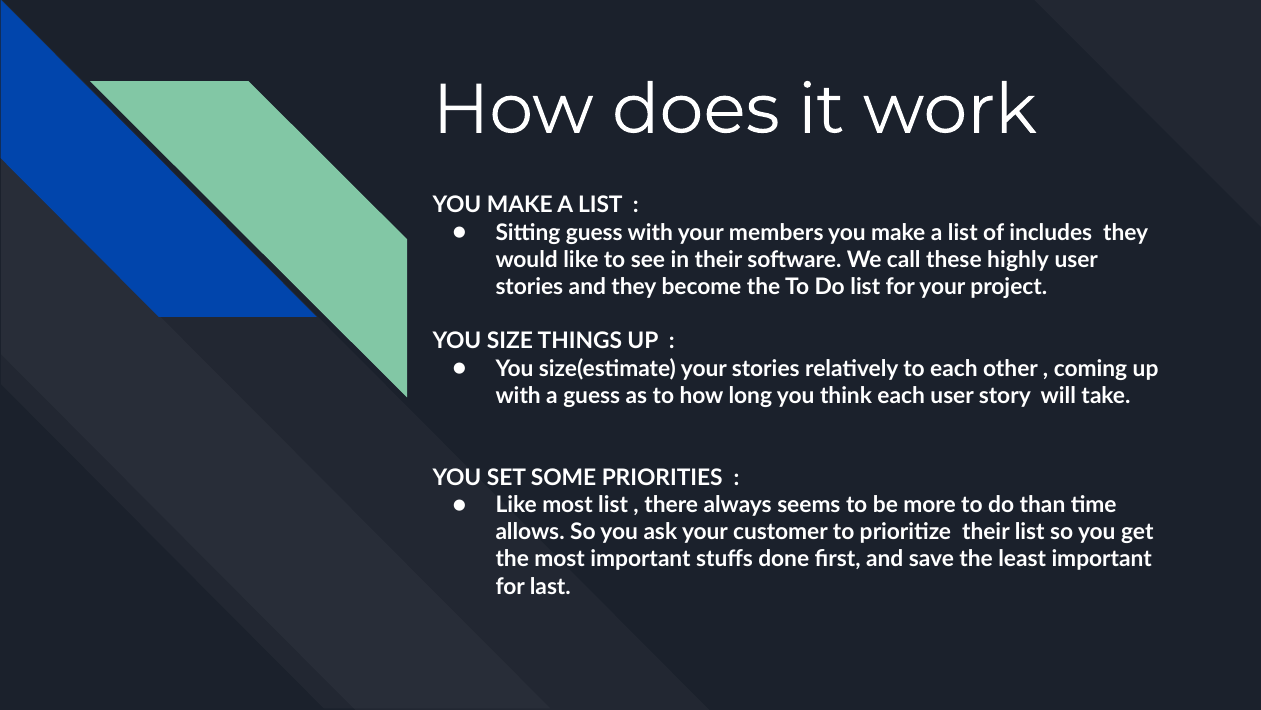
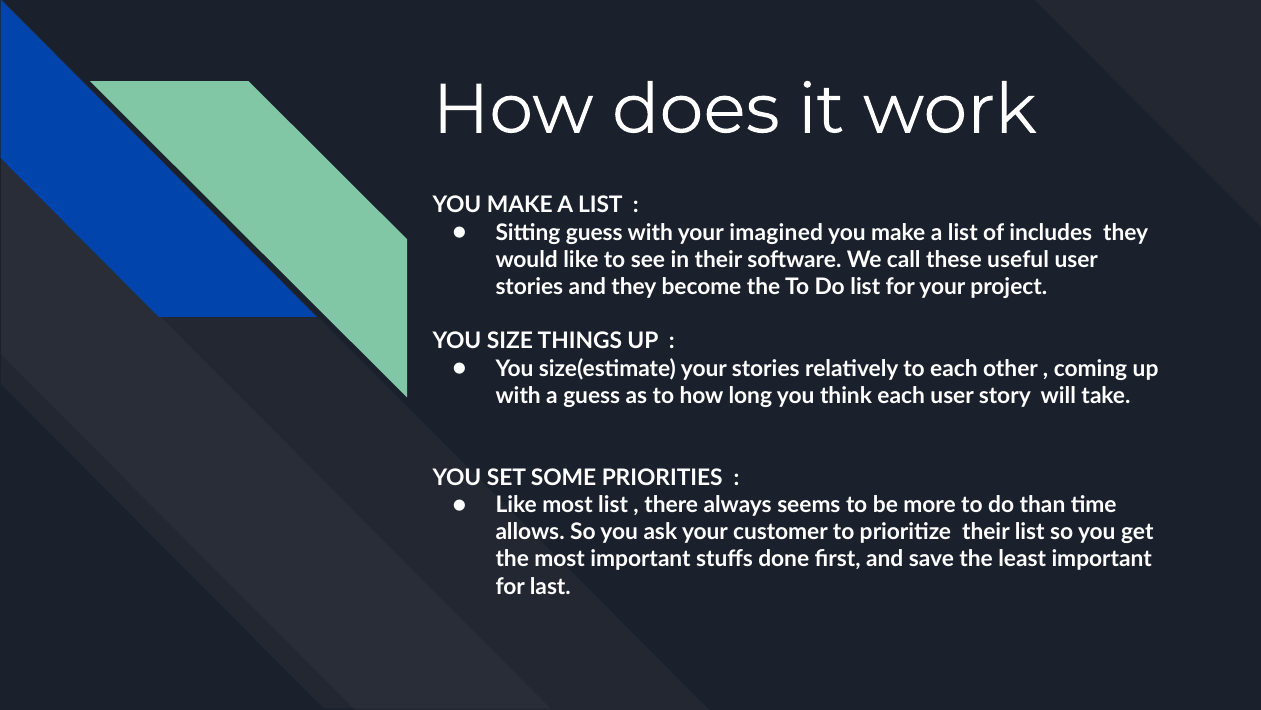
members: members -> imagined (776, 232)
highly: highly -> useful (1018, 260)
